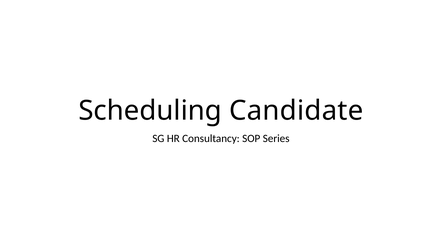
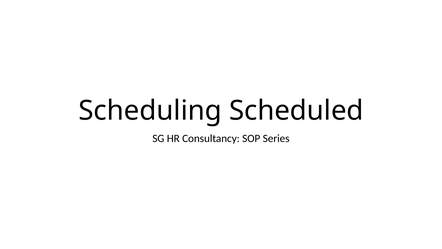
Candidate: Candidate -> Scheduled (296, 110)
